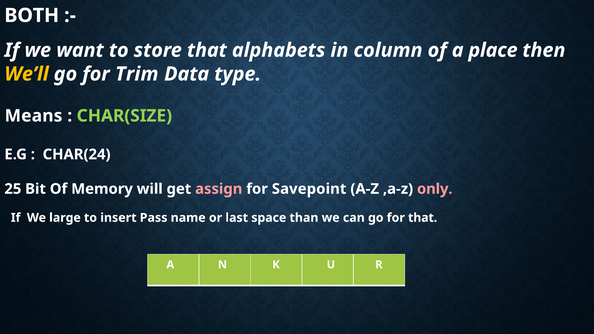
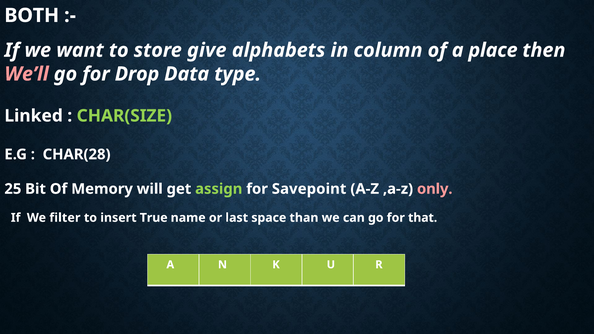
store that: that -> give (207, 50)
We’ll colour: yellow -> pink (27, 74)
Trim: Trim -> Drop (137, 74)
Means: Means -> Linked (34, 116)
CHAR(24: CHAR(24 -> CHAR(28 (77, 154)
assign colour: pink -> light green (219, 189)
large: large -> filter (65, 218)
Pass: Pass -> True (154, 218)
